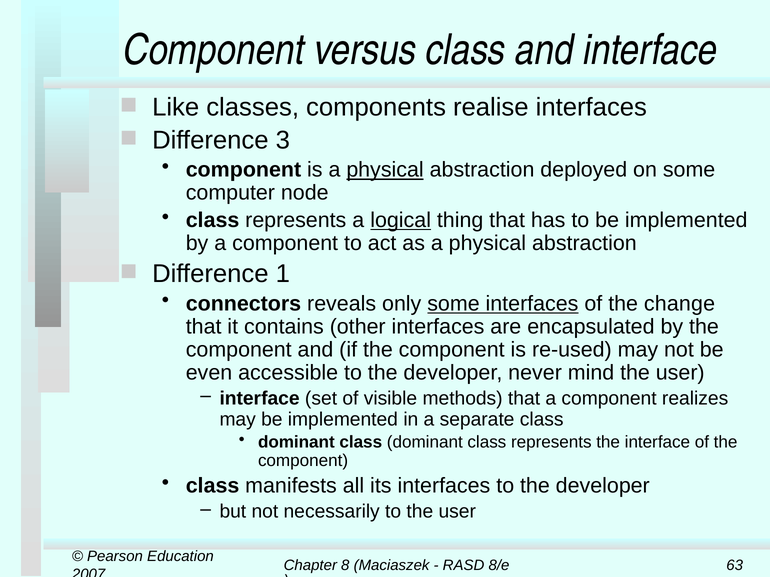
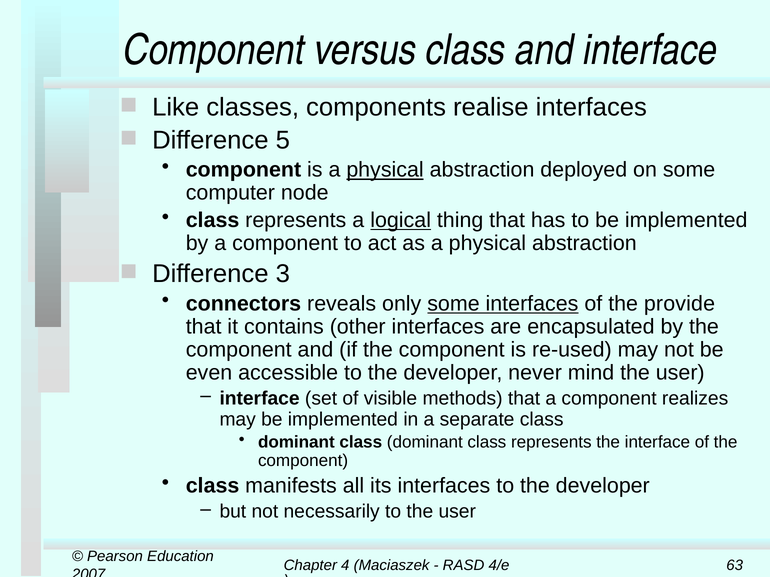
3: 3 -> 5 (283, 140)
1: 1 -> 3 (283, 274)
change: change -> provide (679, 304)
8: 8 -> 4 (345, 566)
8/e: 8/e -> 4/e (499, 566)
